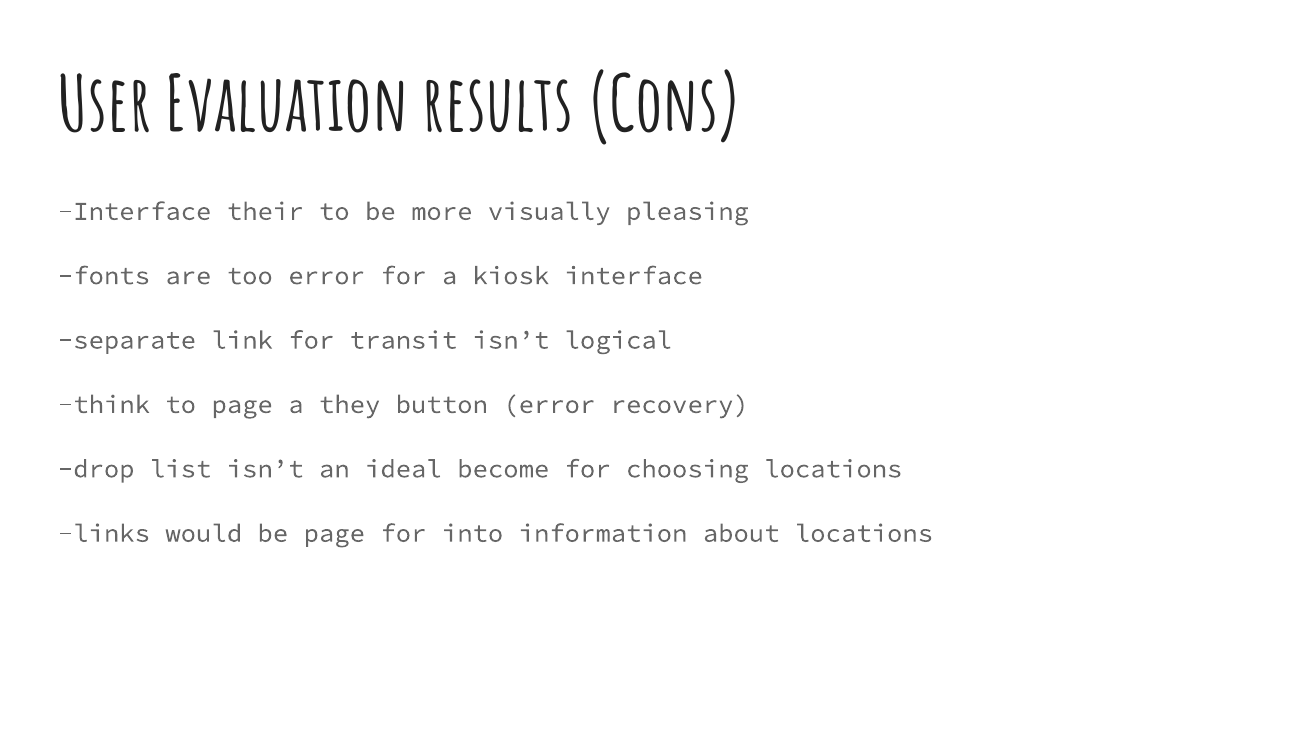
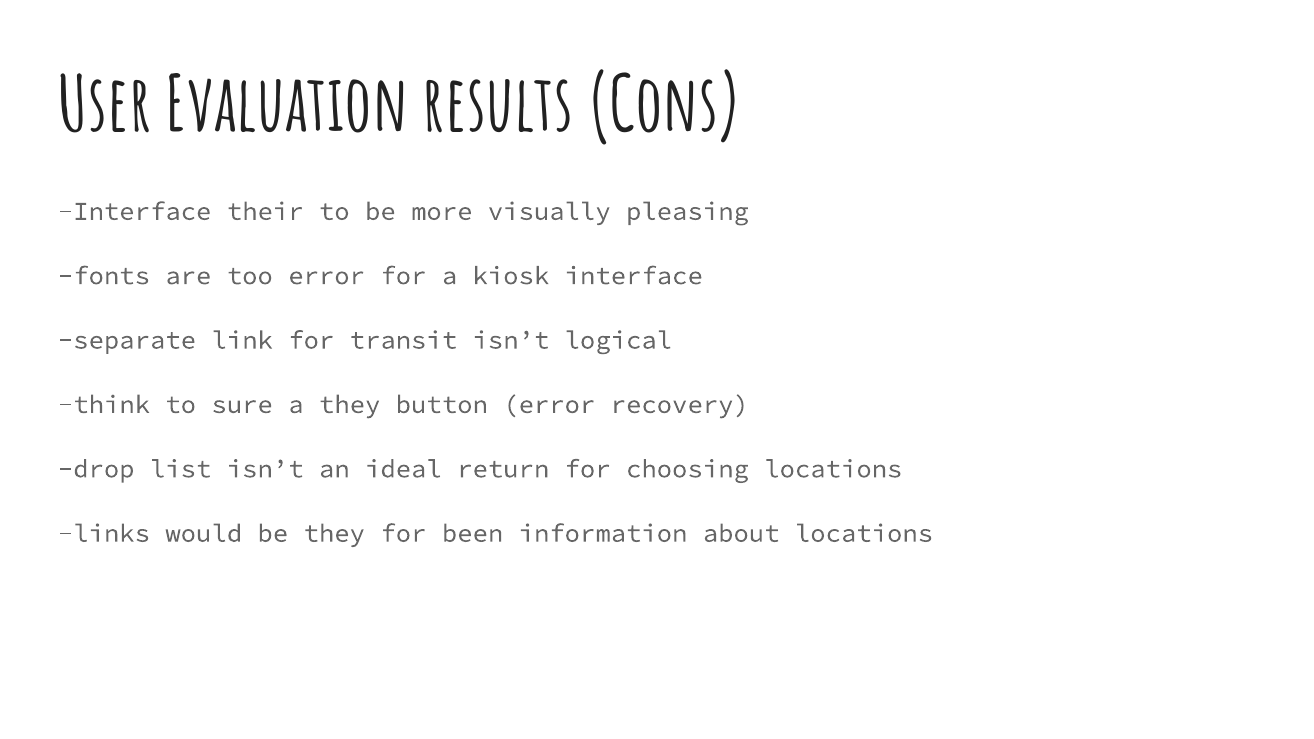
to page: page -> sure (242, 405)
become: become -> return (503, 469)
be page: page -> they (334, 533)
into: into -> been (473, 533)
